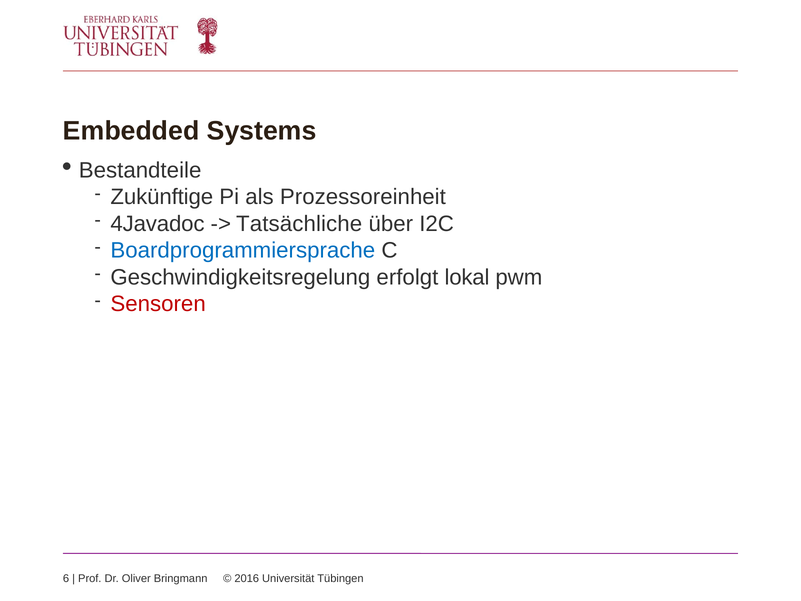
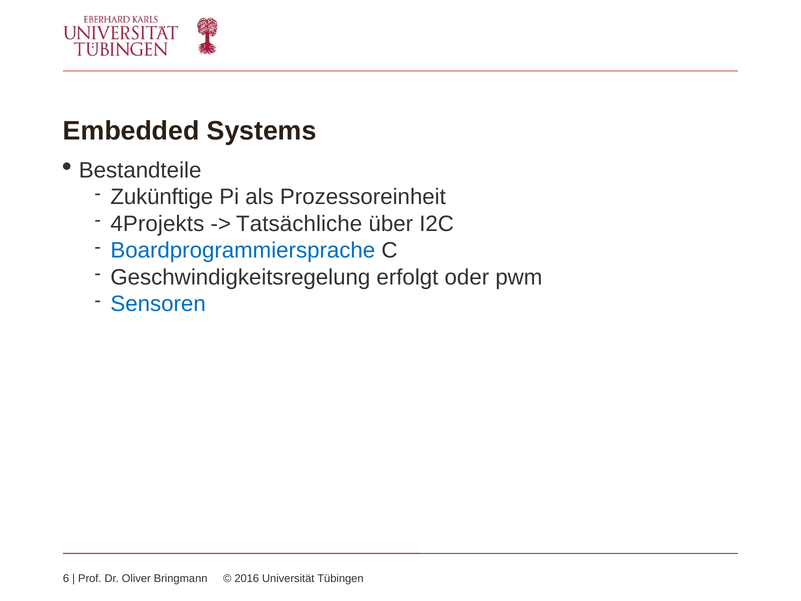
4Javadoc: 4Javadoc -> 4Projekts (157, 224)
lokal: lokal -> oder (467, 277)
Sensoren colour: red -> blue (158, 304)
